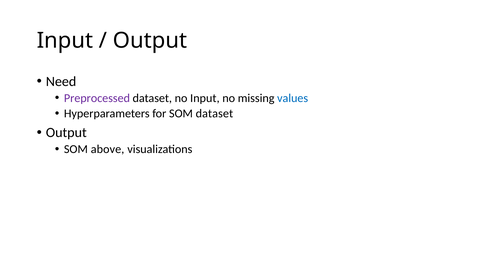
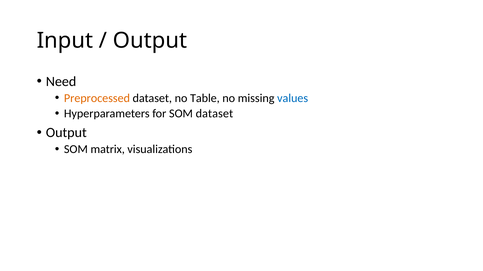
Preprocessed colour: purple -> orange (97, 98)
no Input: Input -> Table (205, 98)
above: above -> matrix (108, 150)
